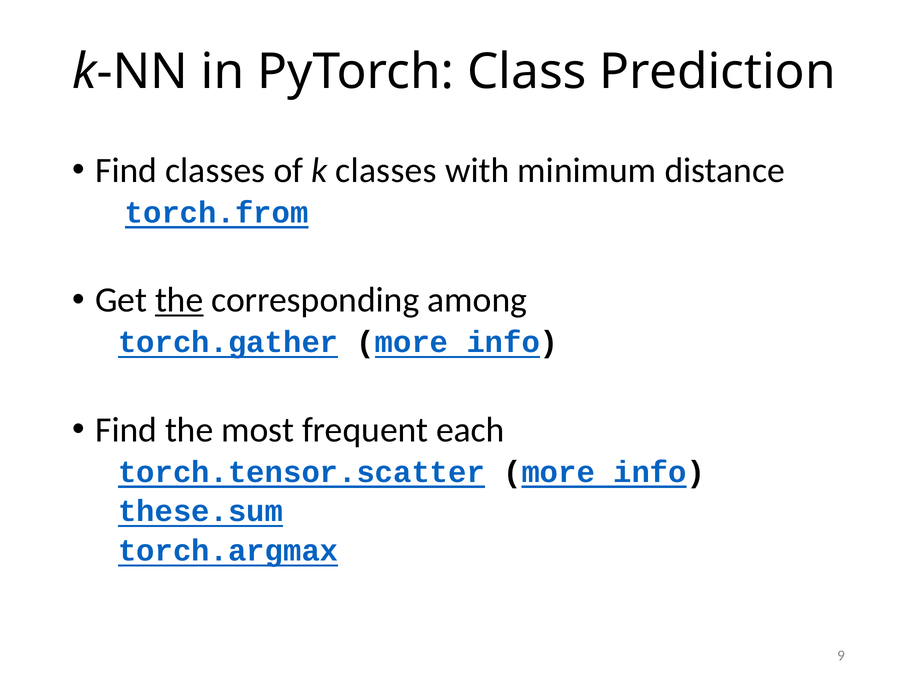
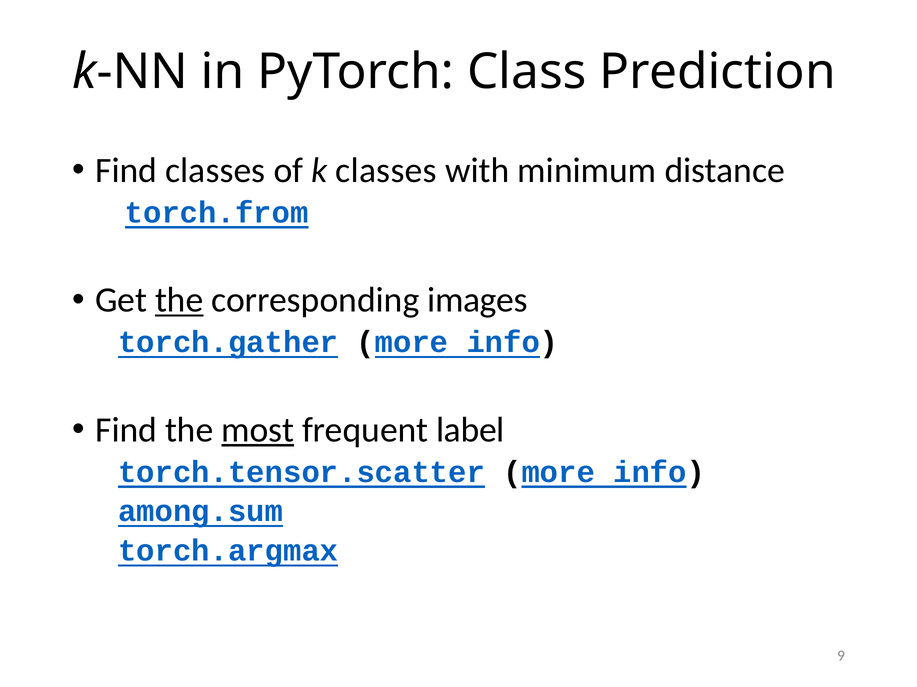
among: among -> images (477, 300)
most underline: none -> present (258, 430)
each: each -> label (470, 430)
these.sum: these.sum -> among.sum (201, 512)
